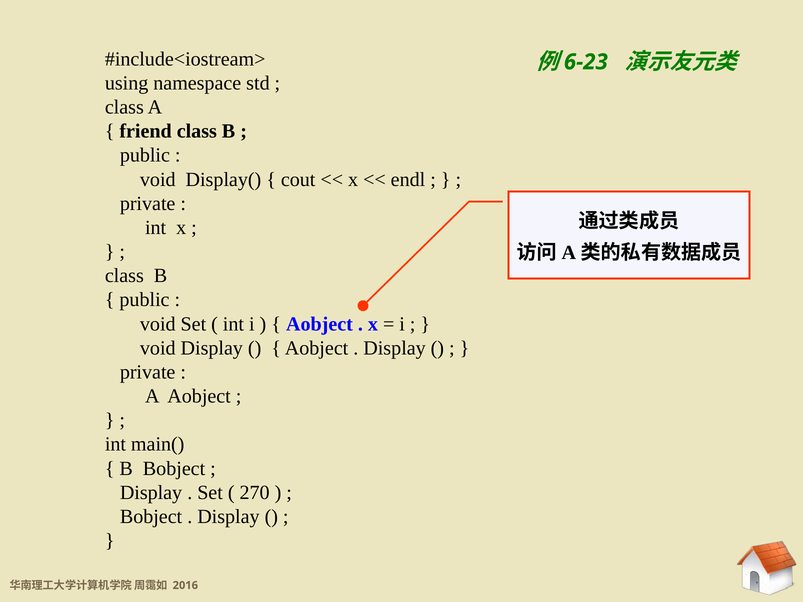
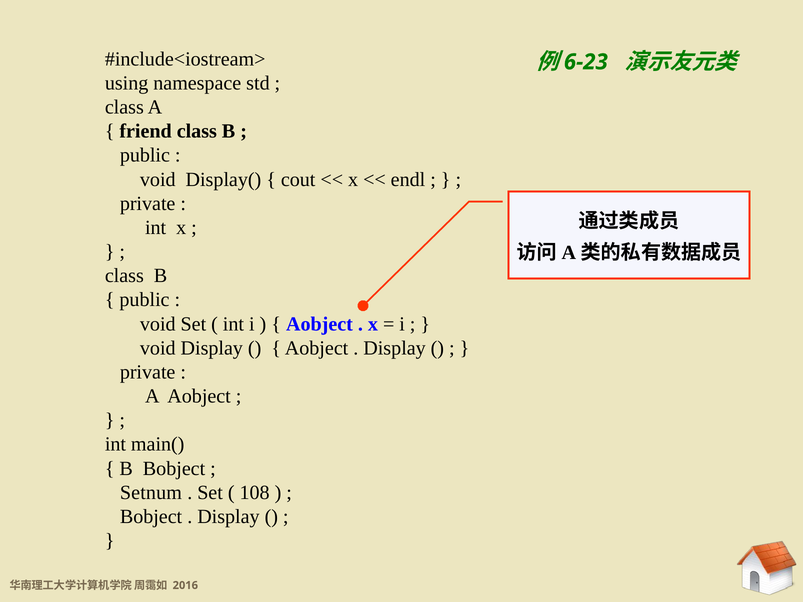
Display: Display -> Setnum (151, 493)
270: 270 -> 108 (255, 493)
